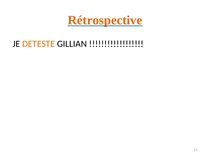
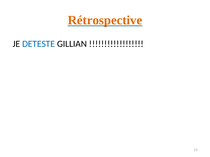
DETESTE colour: orange -> blue (39, 44)
